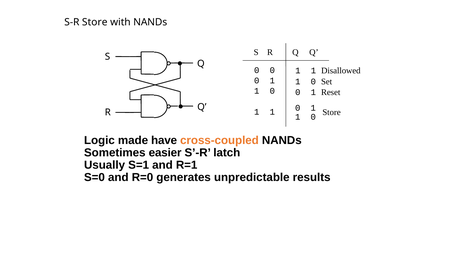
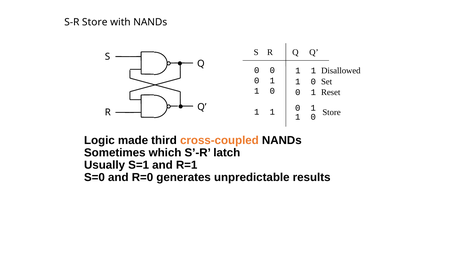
have: have -> third (164, 140)
easier: easier -> which (165, 153)
